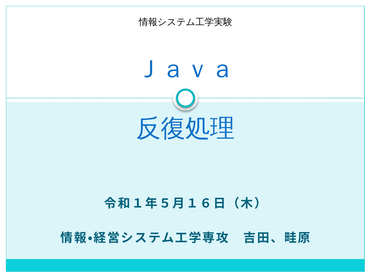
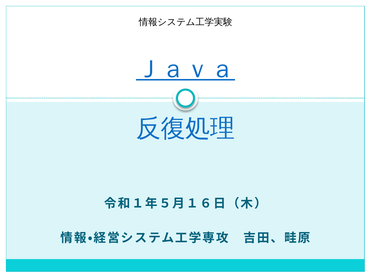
Ｊａｖａ underline: none -> present (185, 69)
